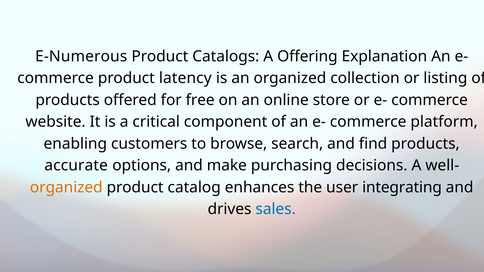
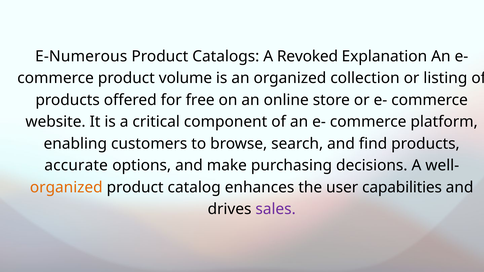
Offering: Offering -> Revoked (307, 56)
latency: latency -> volume (185, 78)
integrating: integrating -> capabilities (402, 187)
sales colour: blue -> purple (276, 209)
